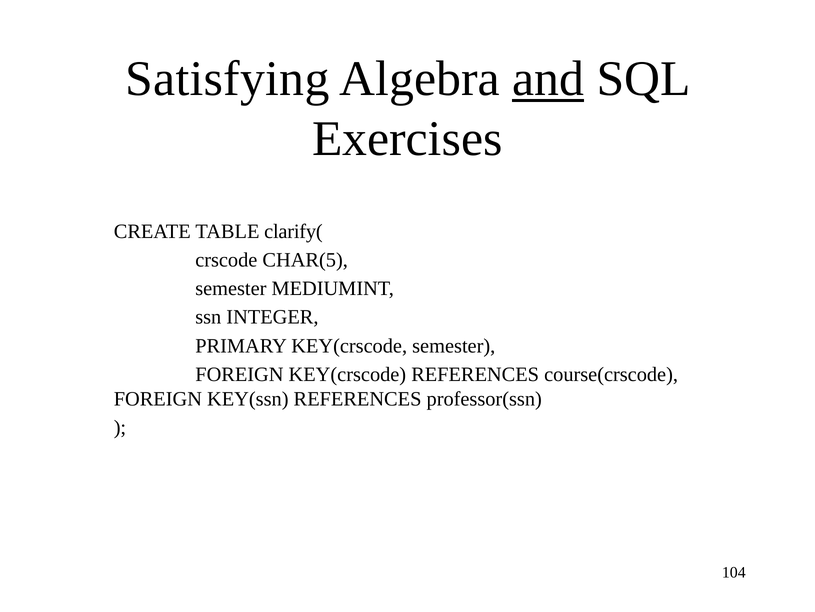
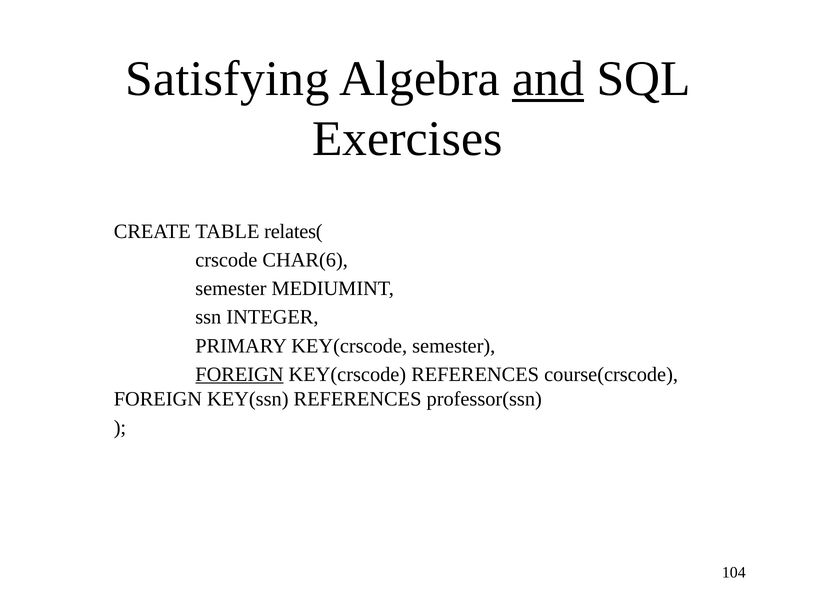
clarify(: clarify( -> relates( (293, 231)
CHAR(5: CHAR(5 -> CHAR(6 (305, 260)
FOREIGN underline: none -> present (239, 374)
